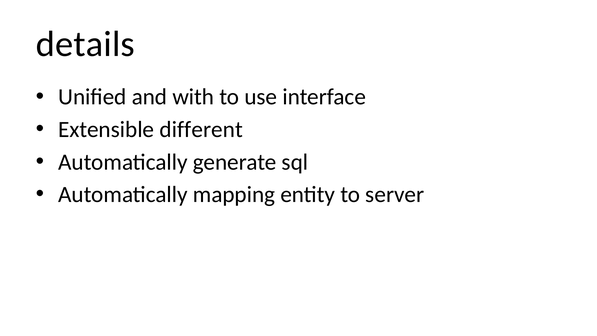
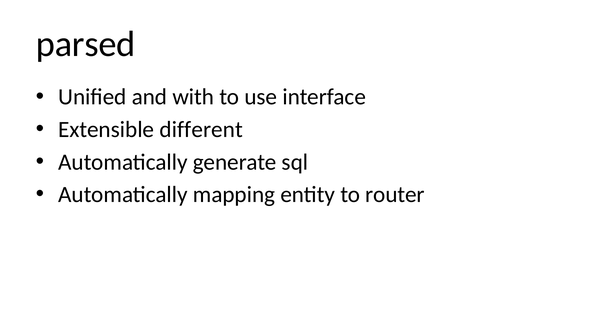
details: details -> parsed (86, 44)
server: server -> router (395, 194)
